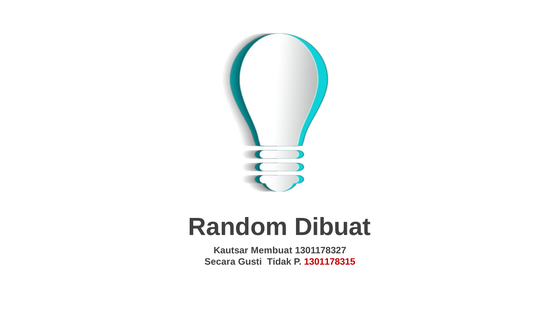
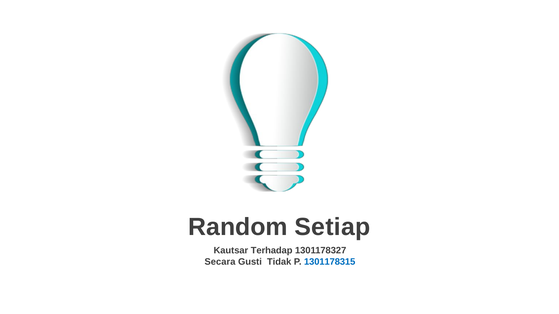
Dibuat: Dibuat -> Setiap (332, 227)
Membuat: Membuat -> Terhadap (272, 251)
1301178315 colour: red -> blue (330, 262)
